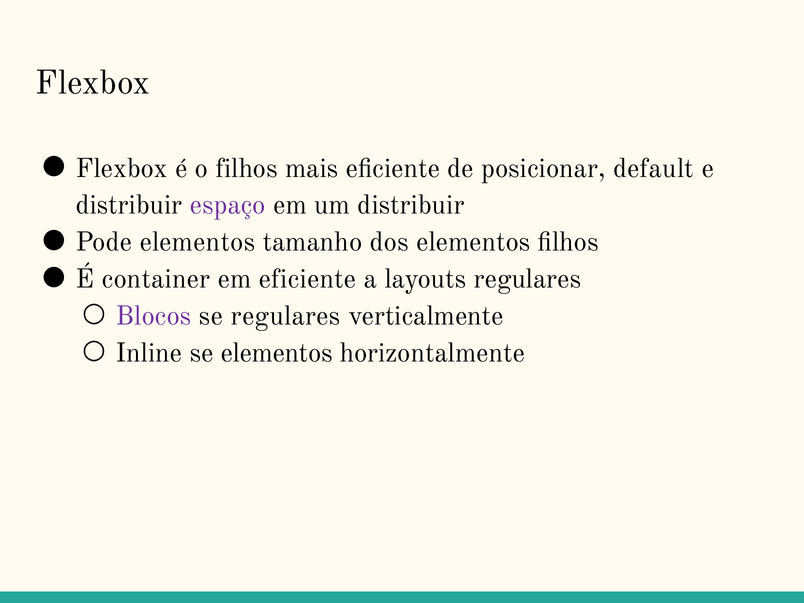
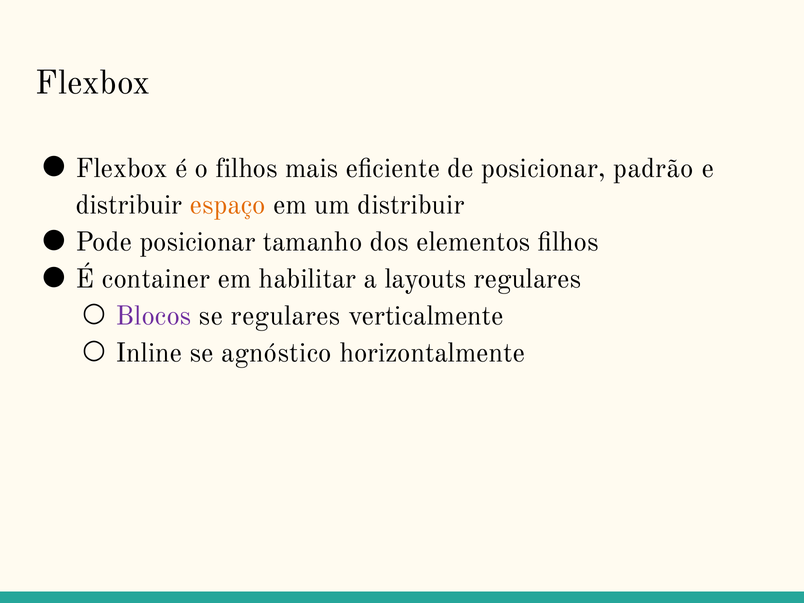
default: default -> padrão (653, 168)
espaço colour: purple -> orange (228, 205)
Pode elementos: elementos -> posicionar (198, 242)
em eficiente: eficiente -> habilitar (308, 279)
se elementos: elementos -> agnóstico (276, 353)
